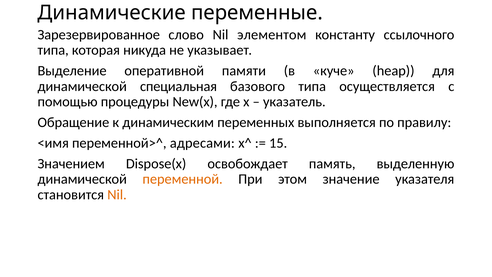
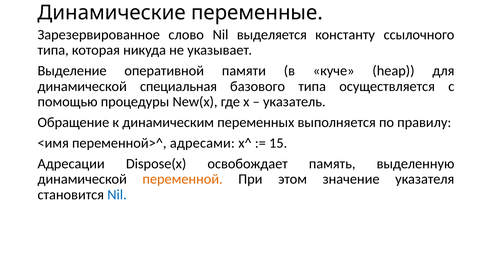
элементом: элементом -> выделяется (272, 35)
Значением: Значением -> Адресации (71, 164)
Nil colour: orange -> blue (117, 194)
